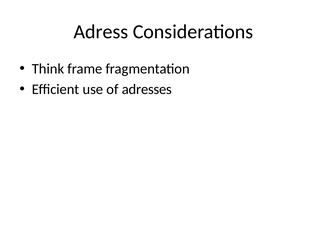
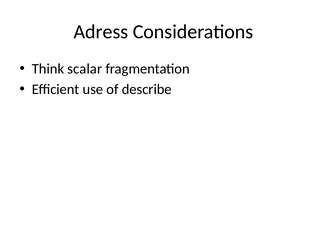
frame: frame -> scalar (85, 69)
adresses: adresses -> describe (147, 89)
